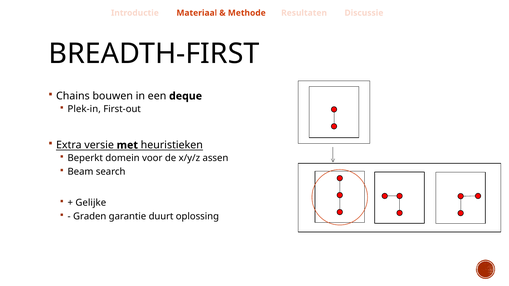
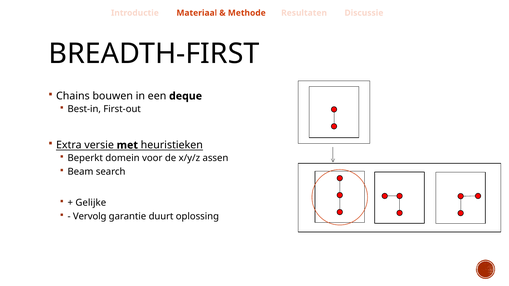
Plek-in: Plek-in -> Best-in (84, 109)
Graden: Graden -> Vervolg (90, 217)
